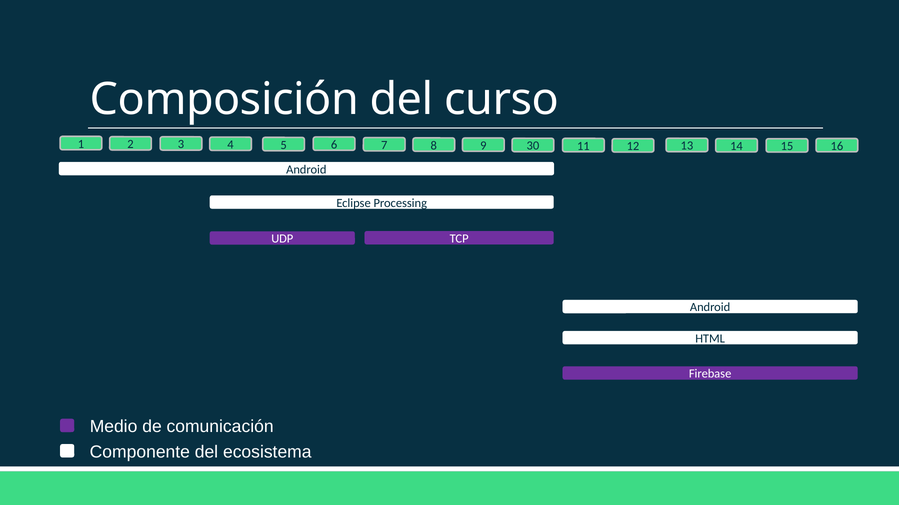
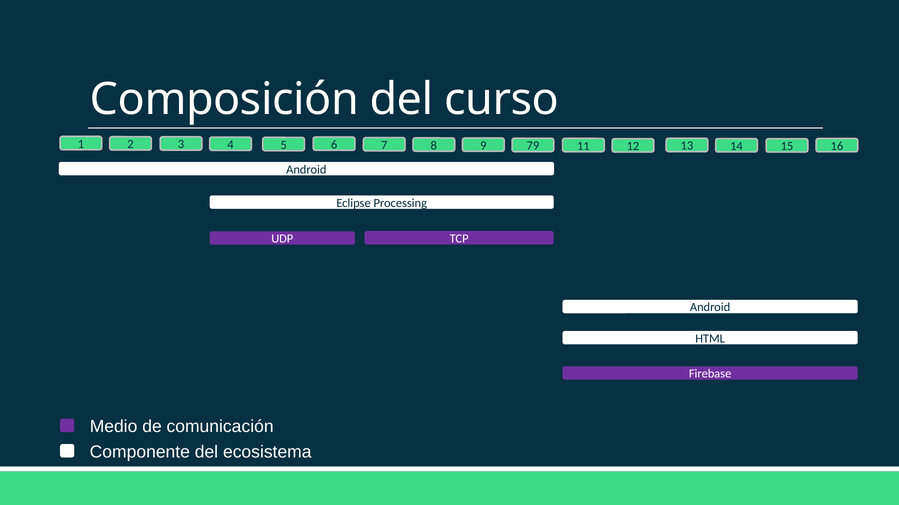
30: 30 -> 79 (533, 146)
